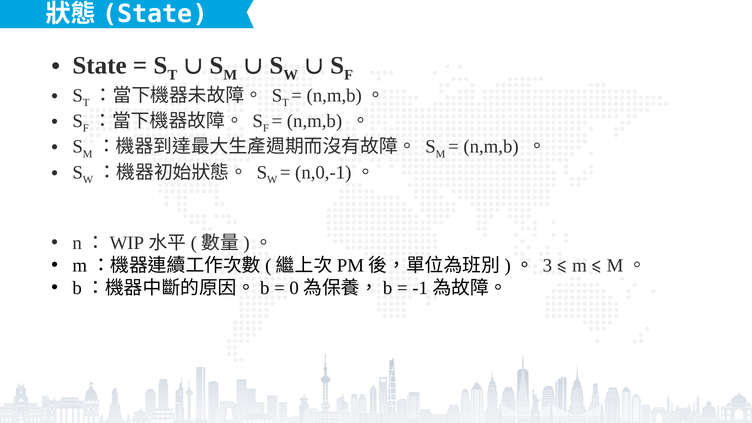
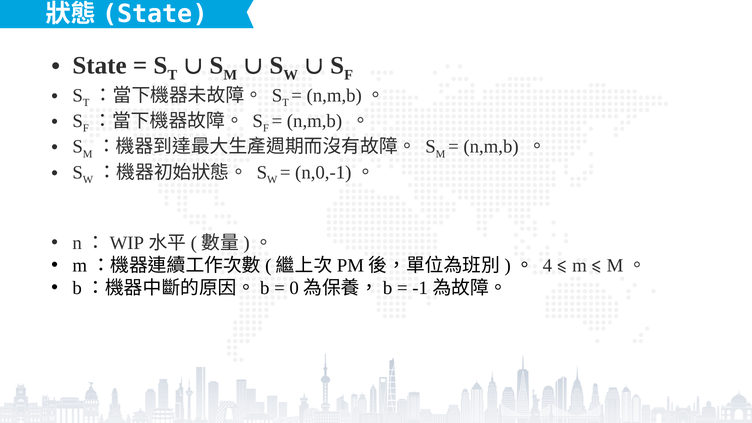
3: 3 -> 4 (547, 266)
